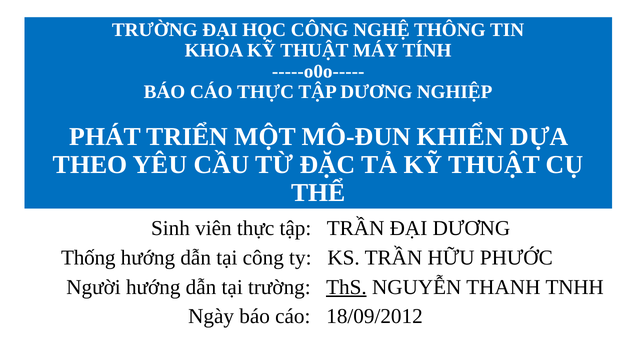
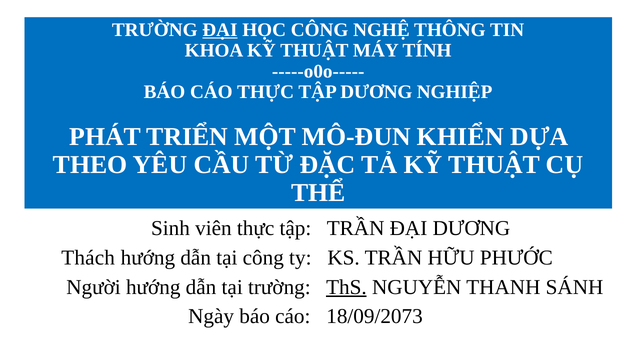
ĐẠI underline: none -> present (220, 30)
Thống: Thống -> Thách (88, 258)
TNHH: TNHH -> SÁNH (575, 287)
18/09/2012: 18/09/2012 -> 18/09/2073 (375, 317)
